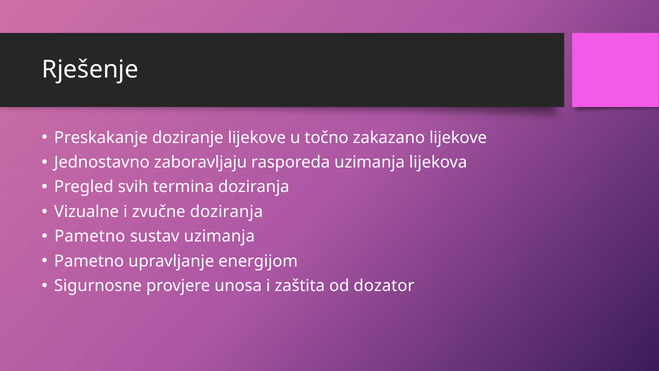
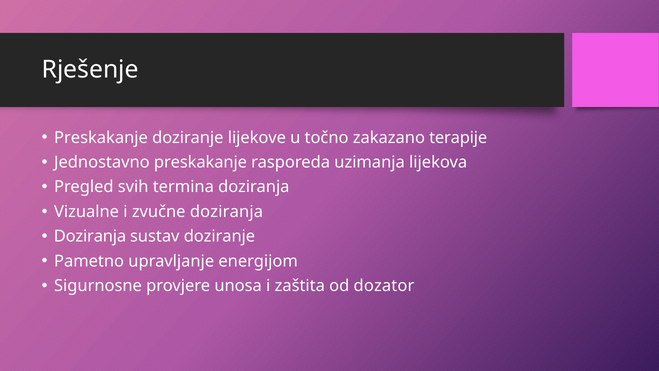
zakazano lijekove: lijekove -> terapije (458, 138)
Jednostavno zaboravljaju: zaboravljaju -> preskakanje (201, 162)
Pametno: Pametno -> Doziranja (90, 236)
sustav uzimanja: uzimanja -> doziranje (219, 236)
